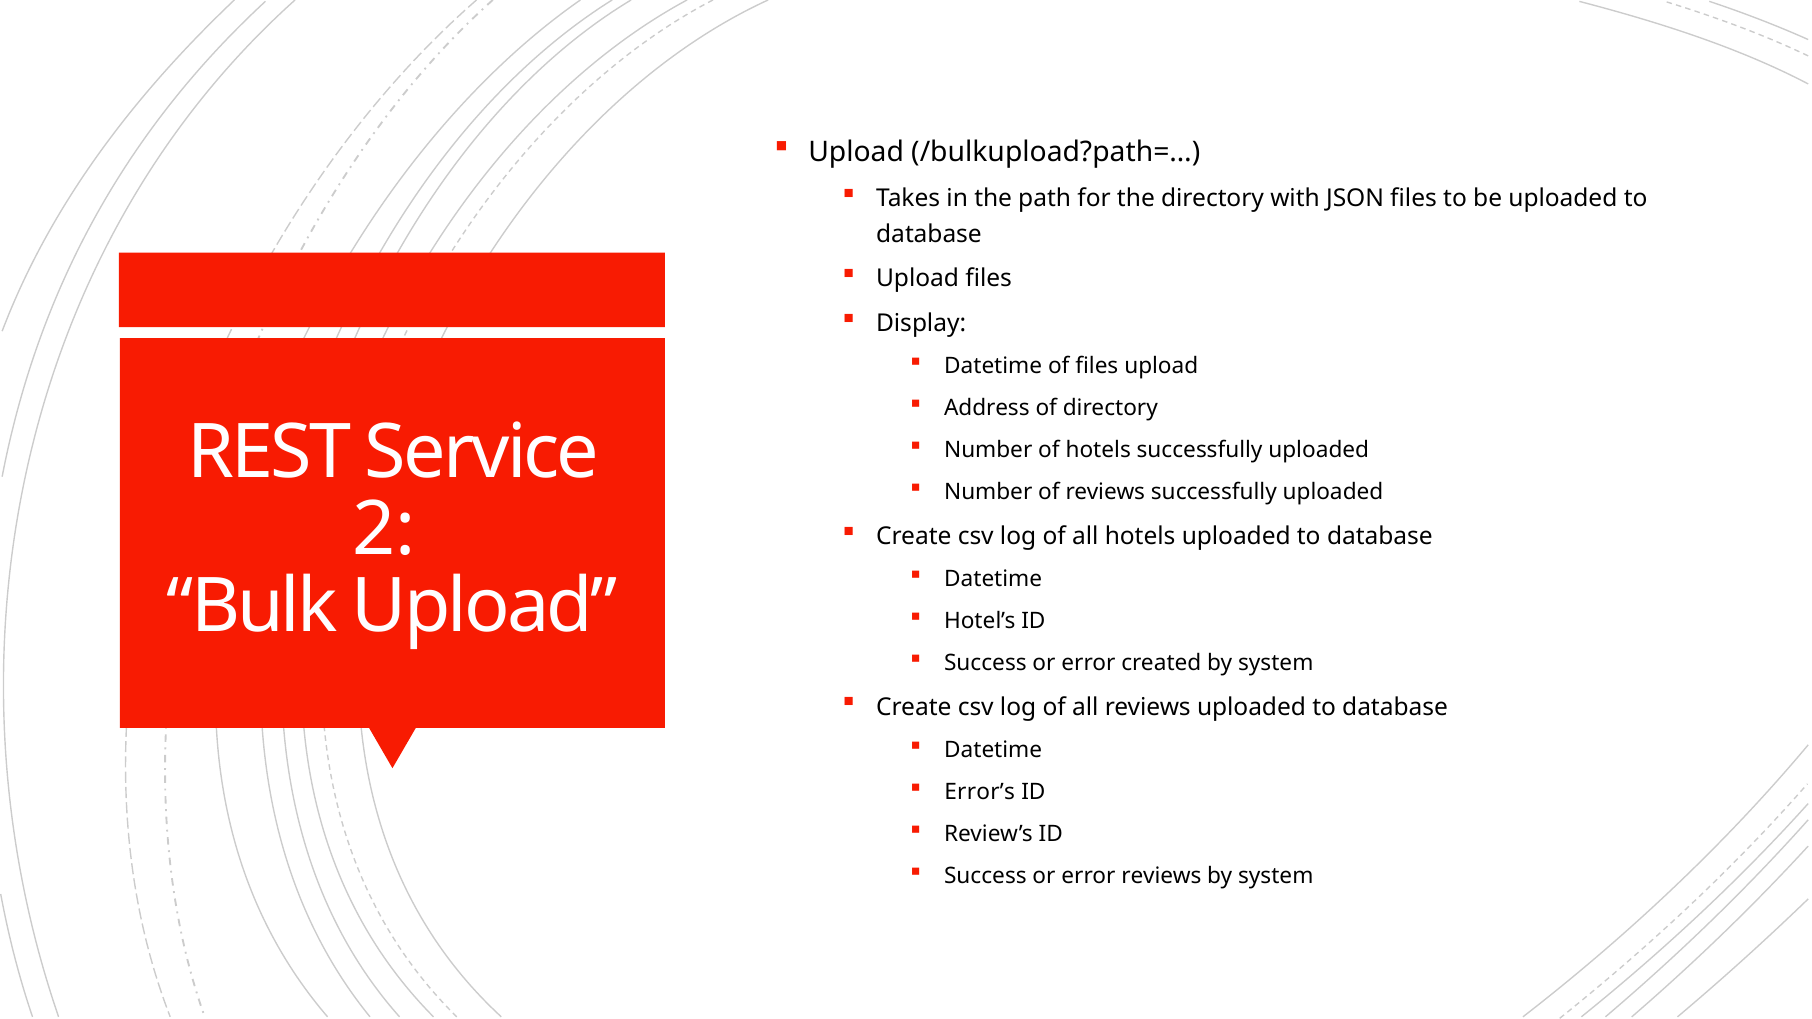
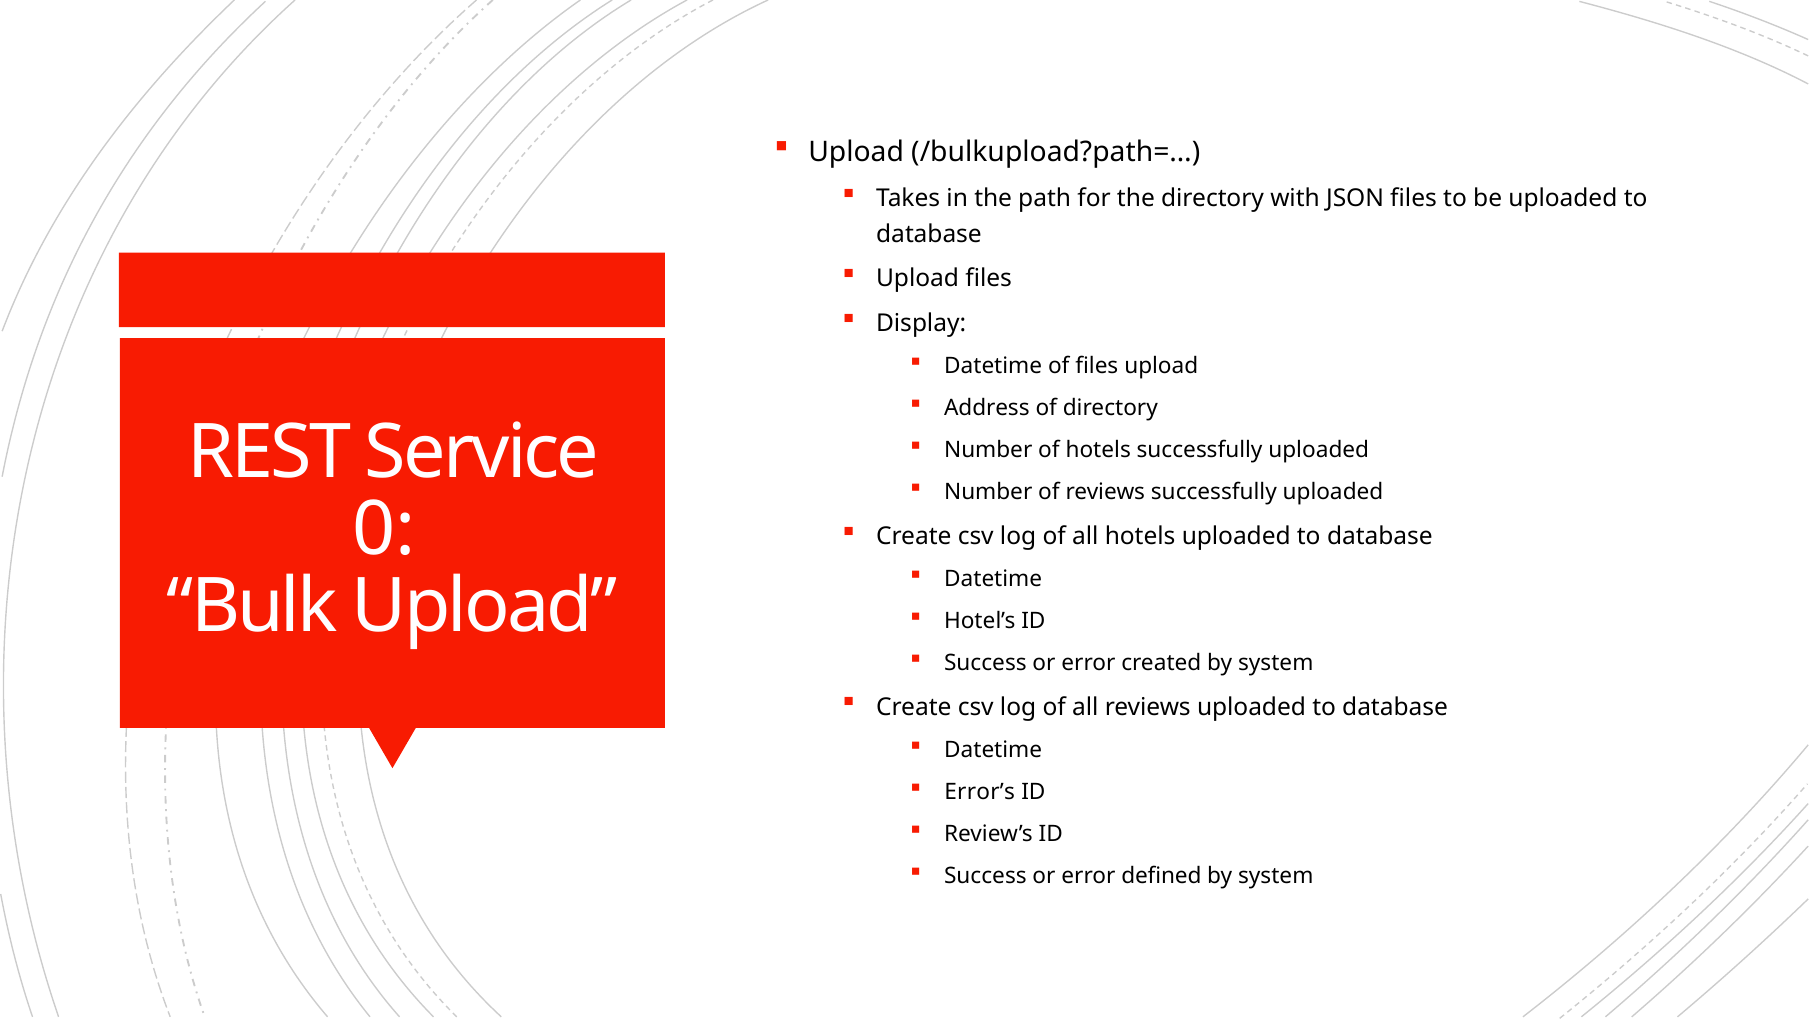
2: 2 -> 0 (384, 530)
error reviews: reviews -> defined (1161, 876)
